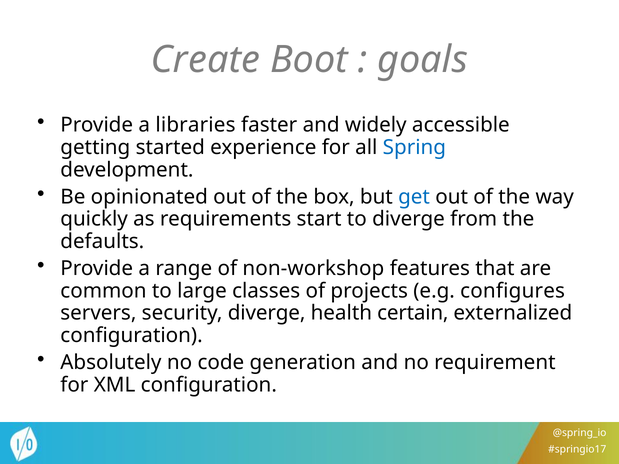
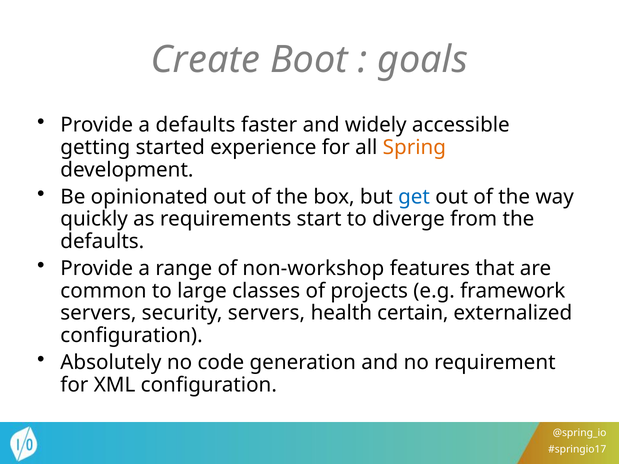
a libraries: libraries -> defaults (195, 125)
Spring colour: blue -> orange (414, 148)
configures: configures -> framework (513, 291)
security diverge: diverge -> servers (266, 313)
